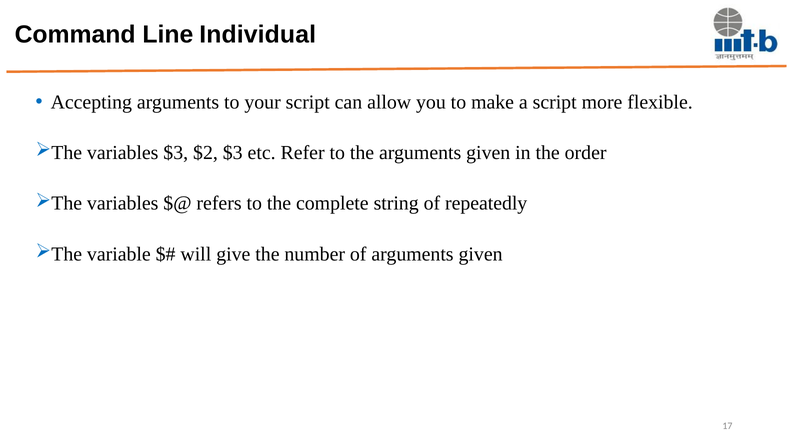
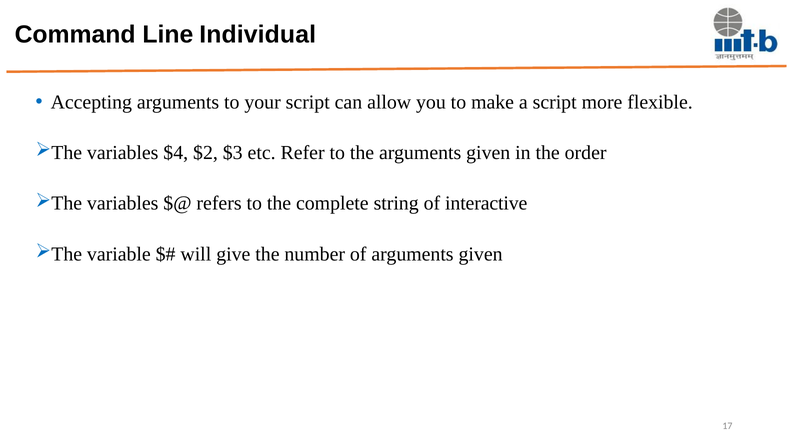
variables $3: $3 -> $4 (176, 153)
repeatedly: repeatedly -> interactive (486, 203)
